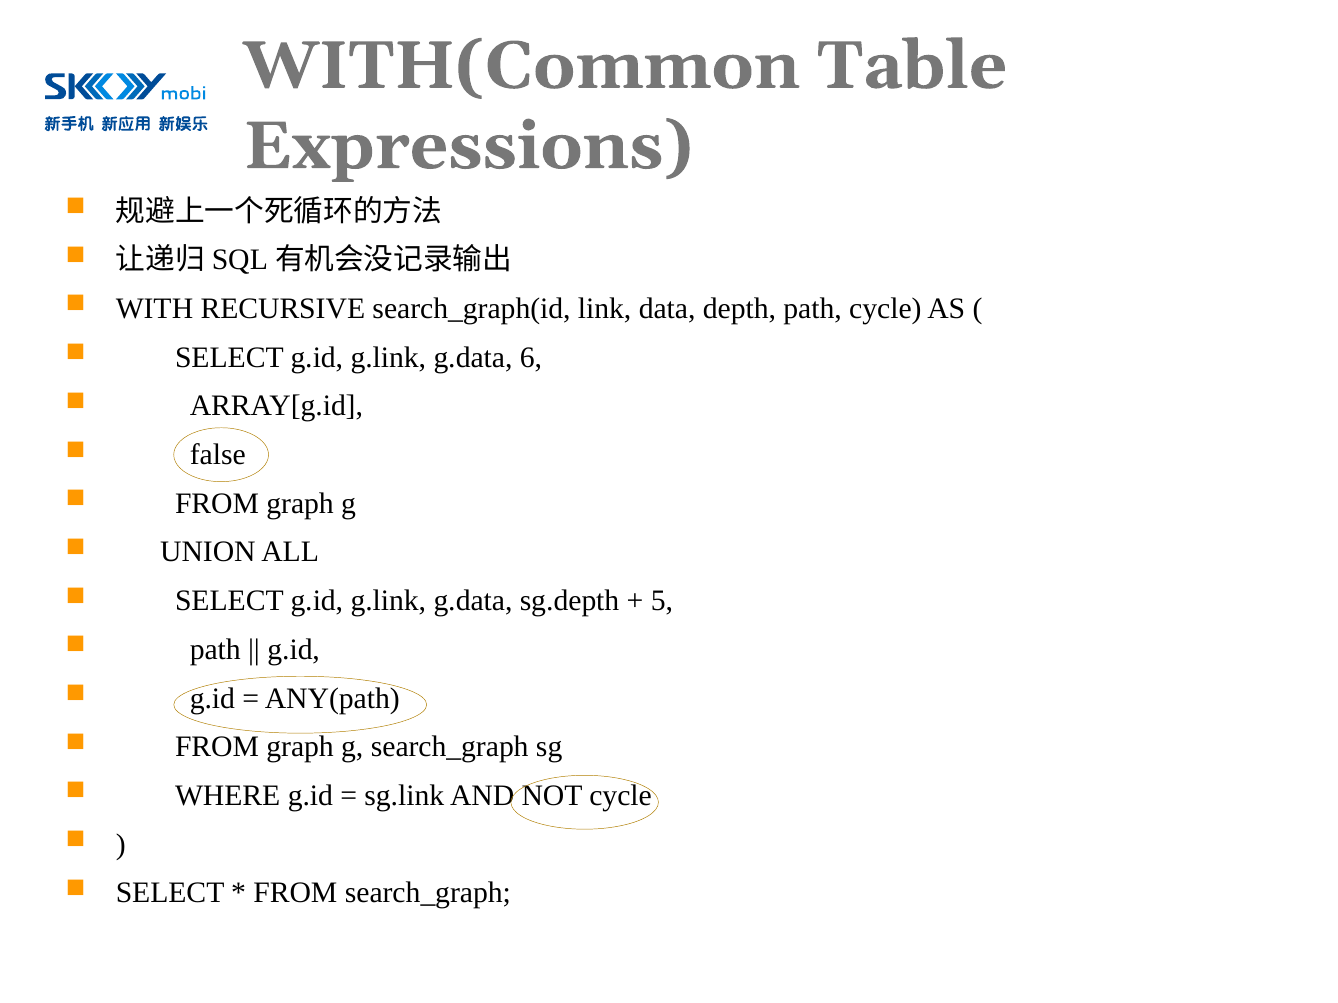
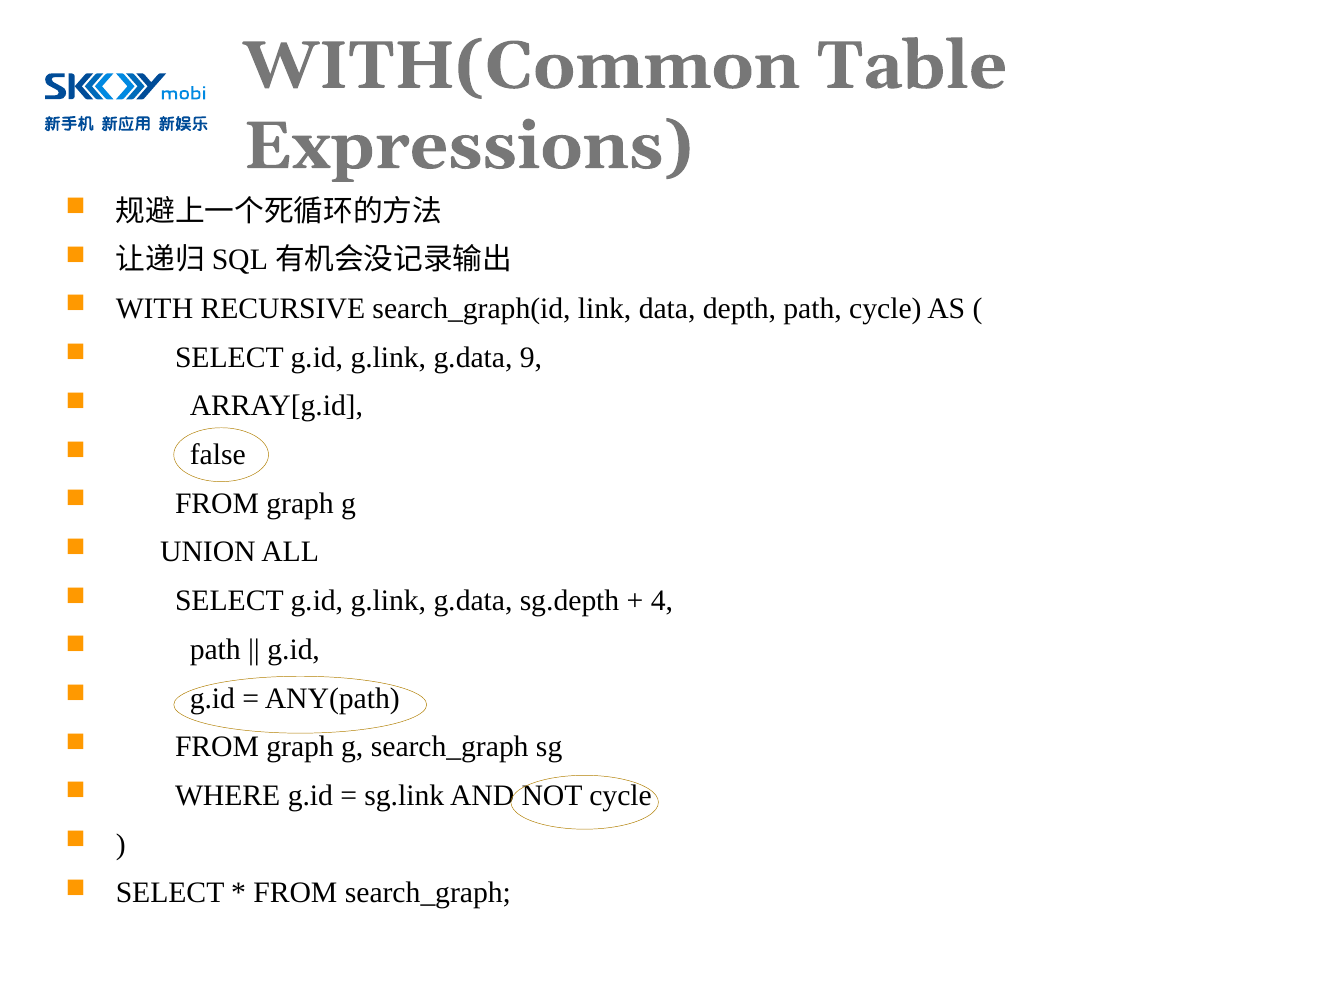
6: 6 -> 9 (531, 358)
5: 5 -> 4 (662, 601)
